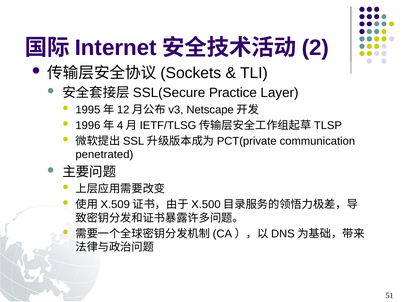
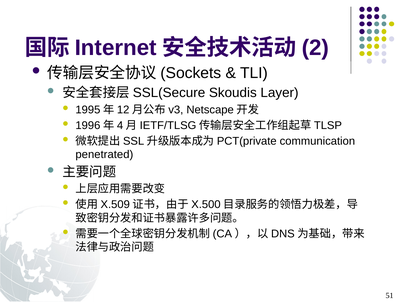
Practice: Practice -> Skoudis (233, 93)
